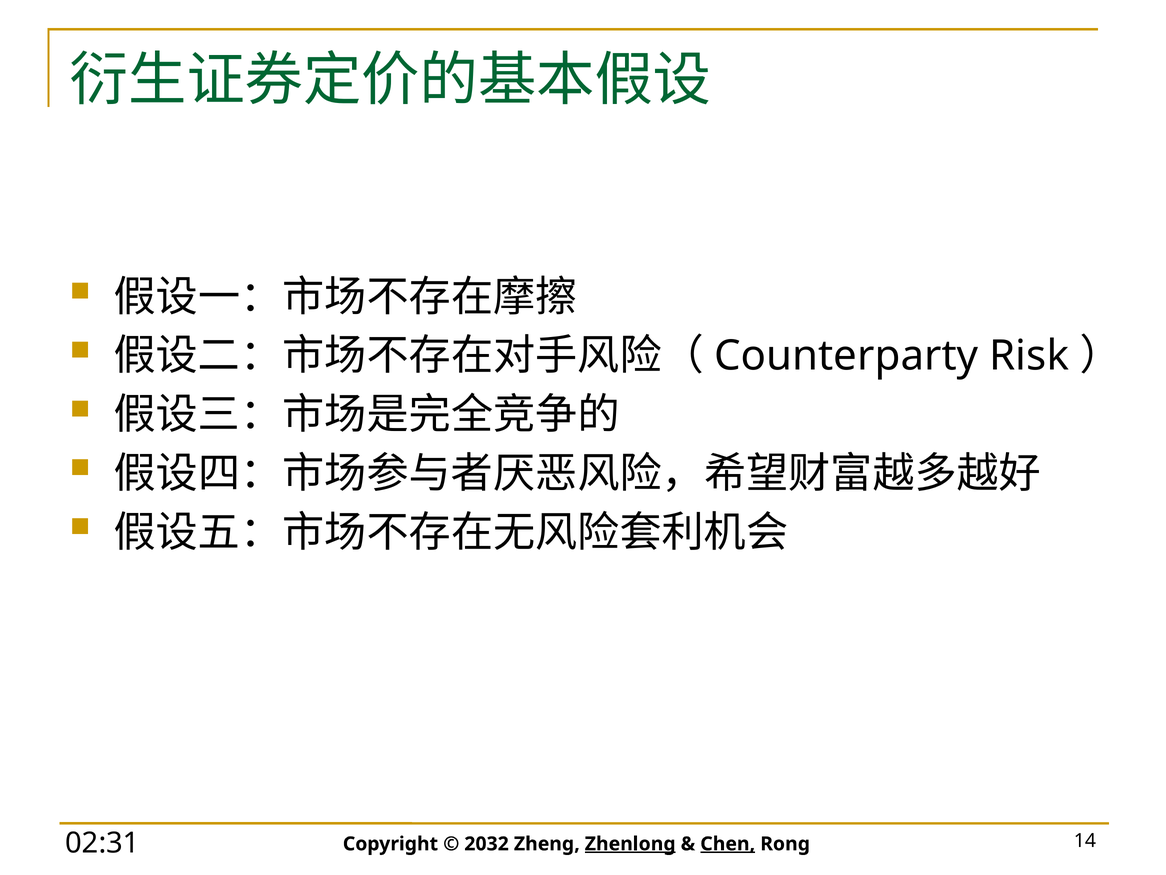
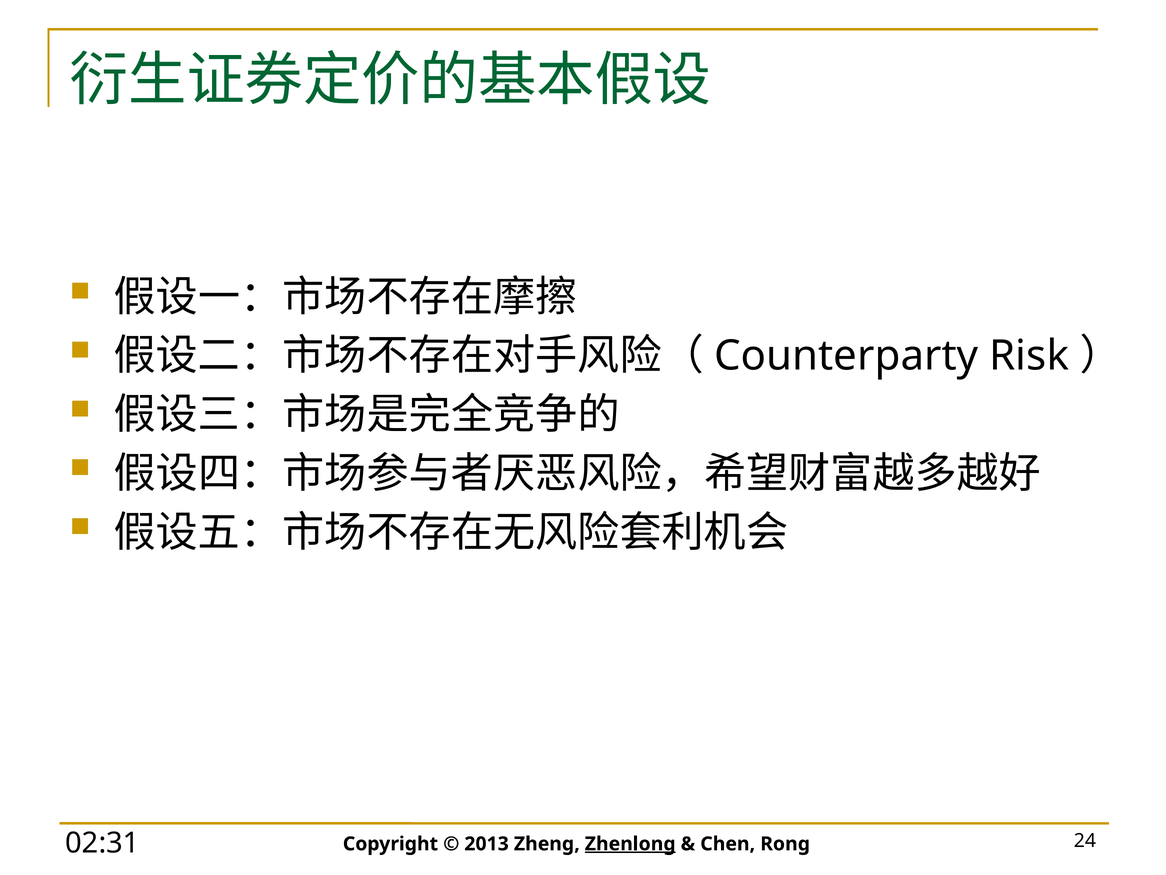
2032: 2032 -> 2013 (487, 843)
Chen underline: present -> none (728, 843)
14: 14 -> 24 (1085, 840)
